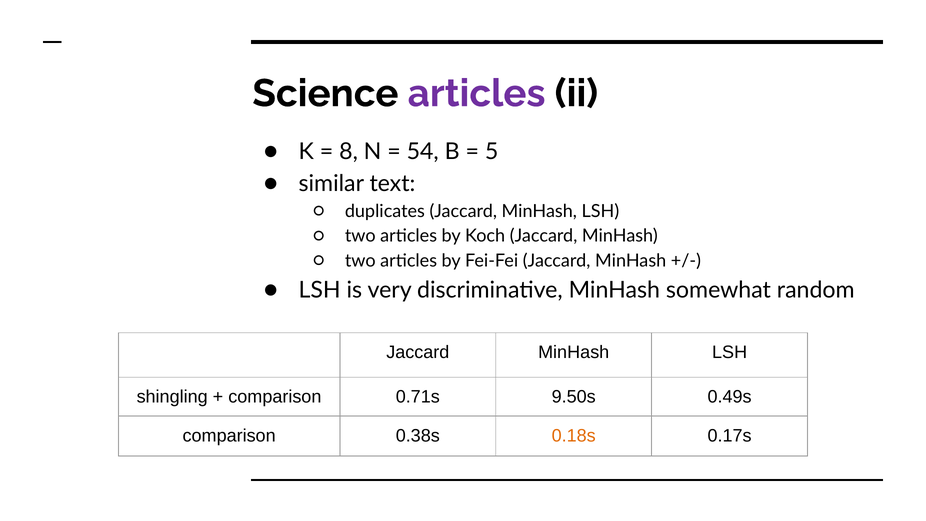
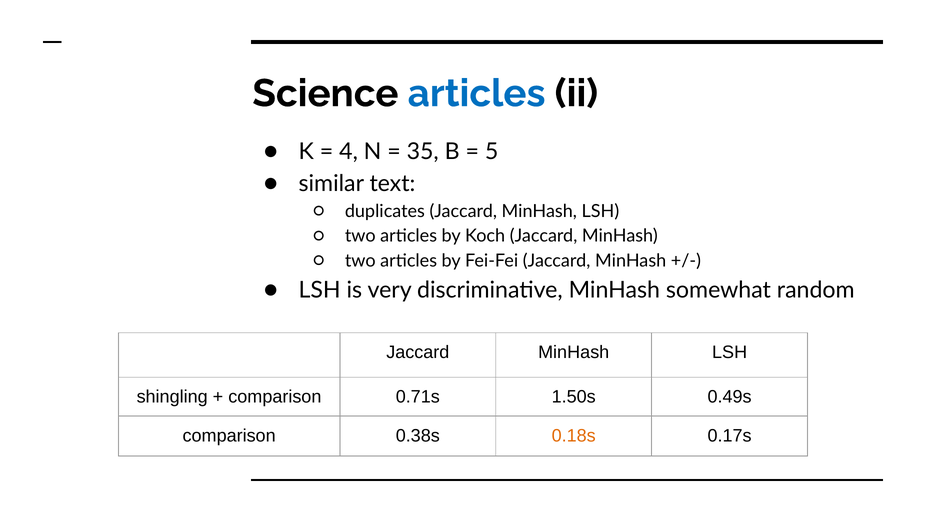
articles colour: purple -> blue (477, 93)
8: 8 -> 4 (349, 152)
54: 54 -> 35 (423, 152)
9.50s: 9.50s -> 1.50s (574, 397)
